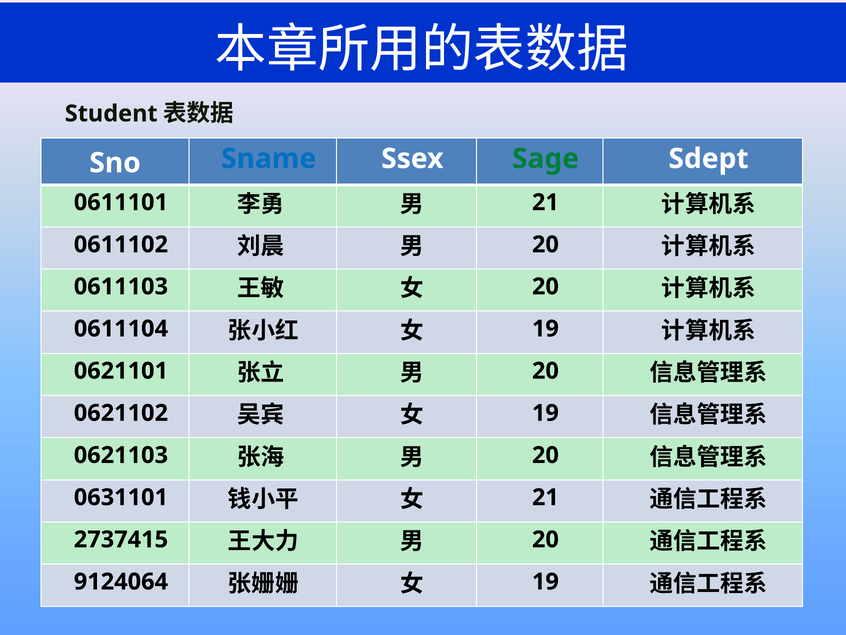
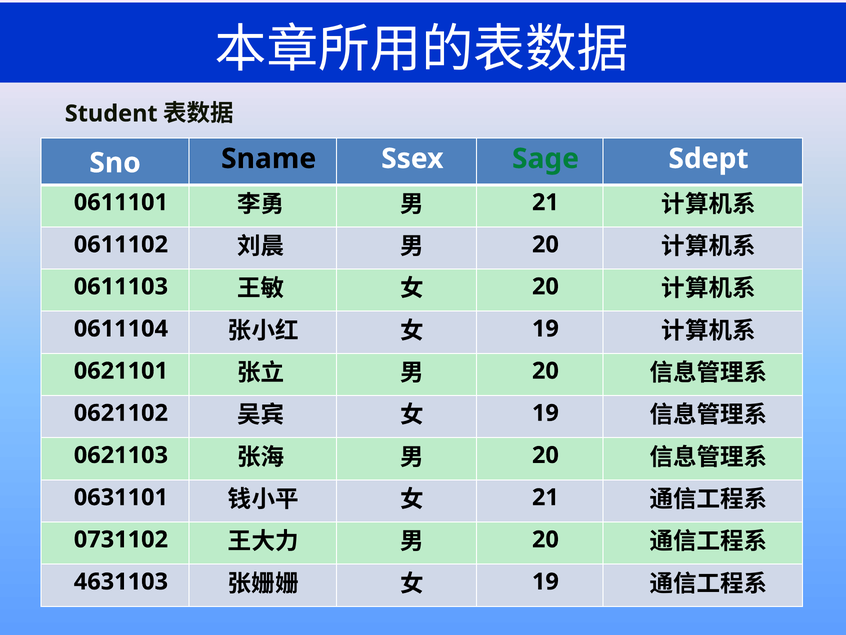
Sname colour: blue -> black (269, 159)
2737415: 2737415 -> 0731102 (121, 539)
9124064: 9124064 -> 4631103 (121, 581)
